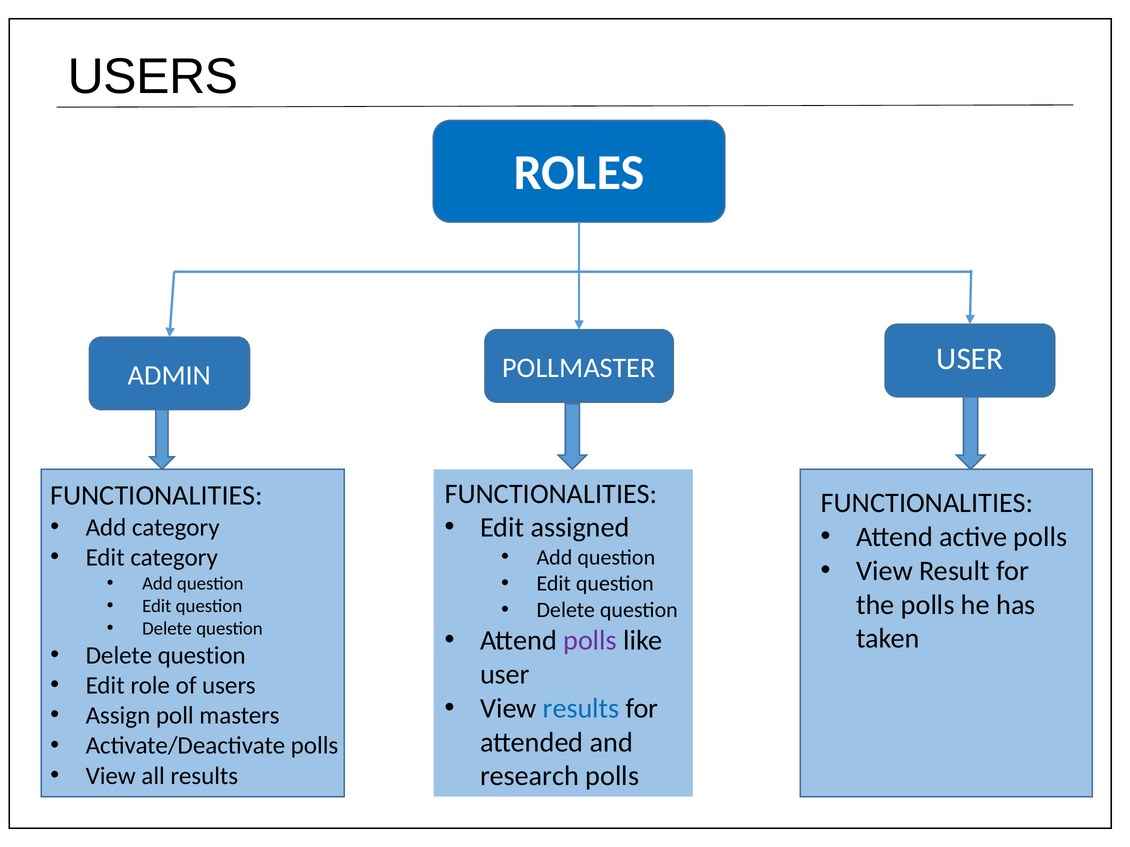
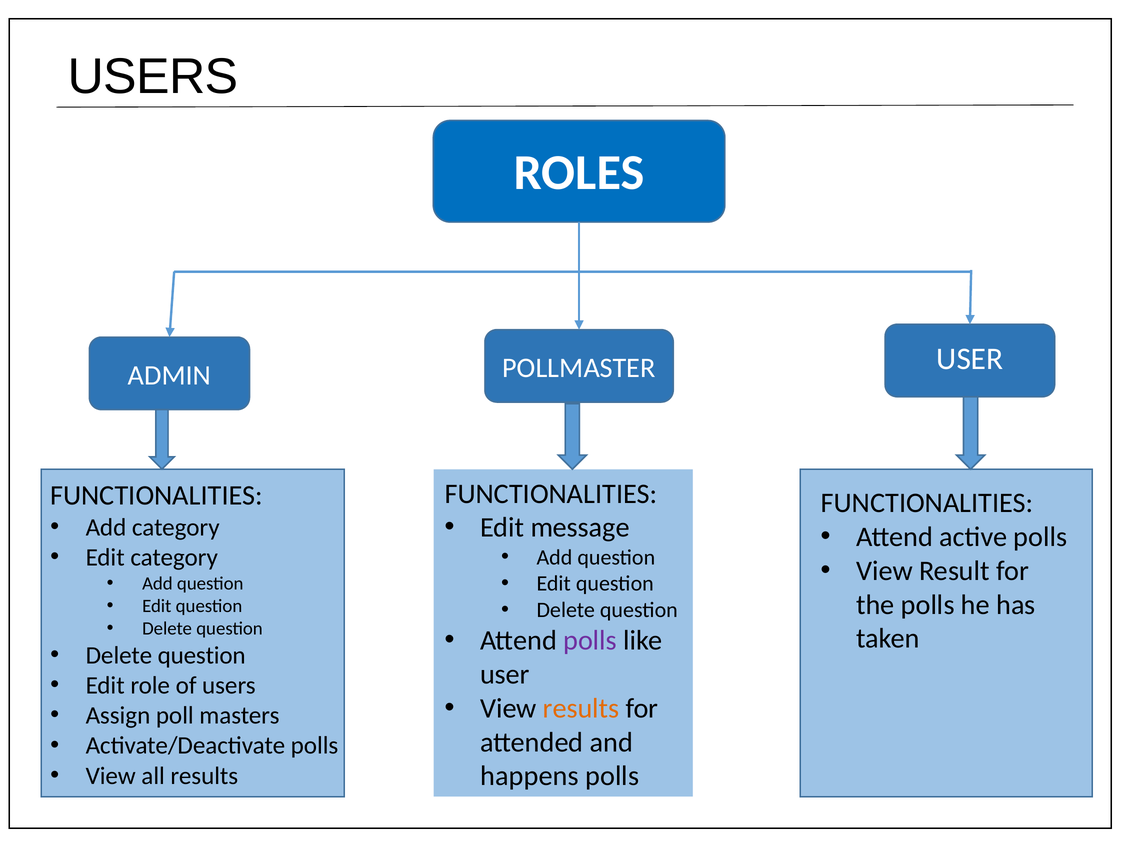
assigned: assigned -> message (580, 528)
results colour: blue -> orange (581, 709)
research: research -> happens (529, 777)
